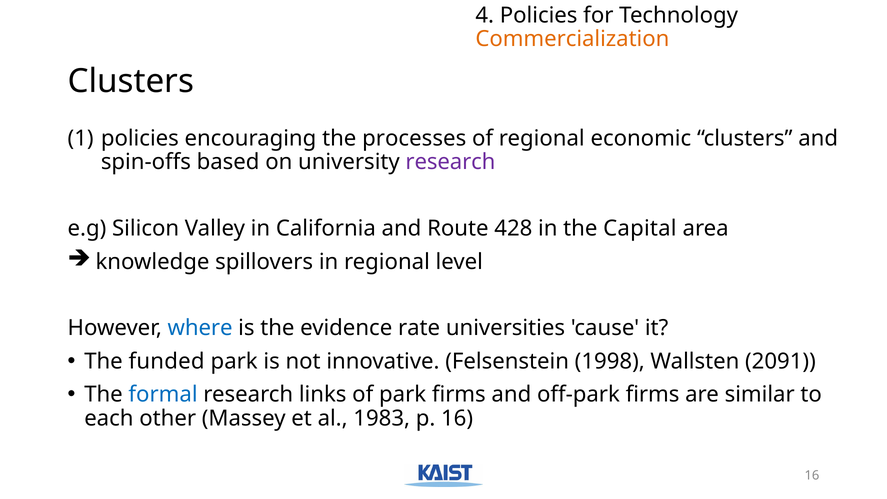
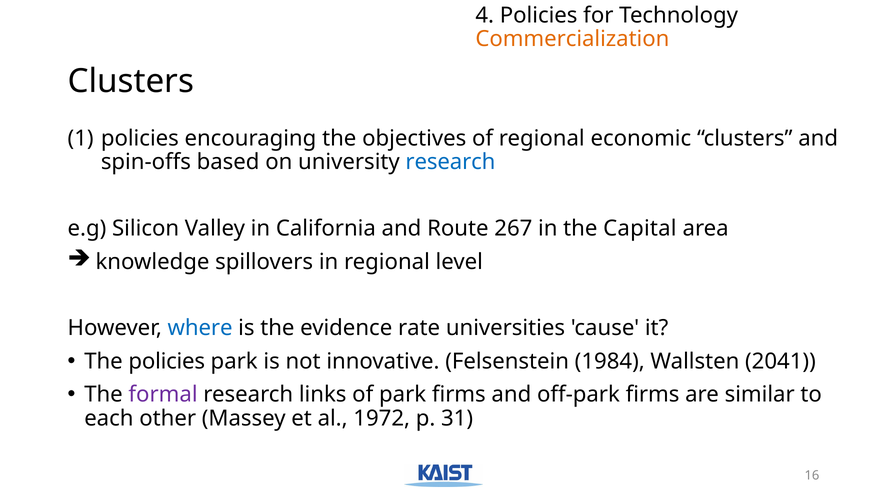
processes: processes -> objectives (414, 138)
research colour: purple -> blue (450, 162)
428: 428 -> 267 (513, 228)
The funded: funded -> policies (167, 361)
1998: 1998 -> 1984 (610, 361)
2091: 2091 -> 2041 (780, 361)
formal colour: blue -> purple (163, 394)
1983: 1983 -> 1972 (382, 418)
p 16: 16 -> 31 (457, 418)
